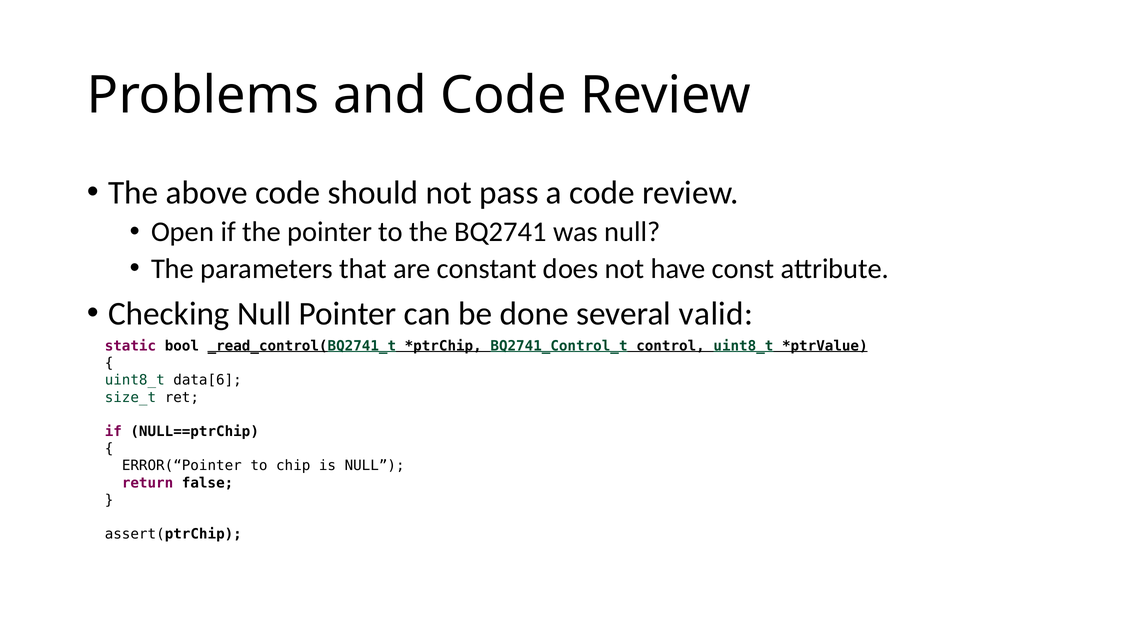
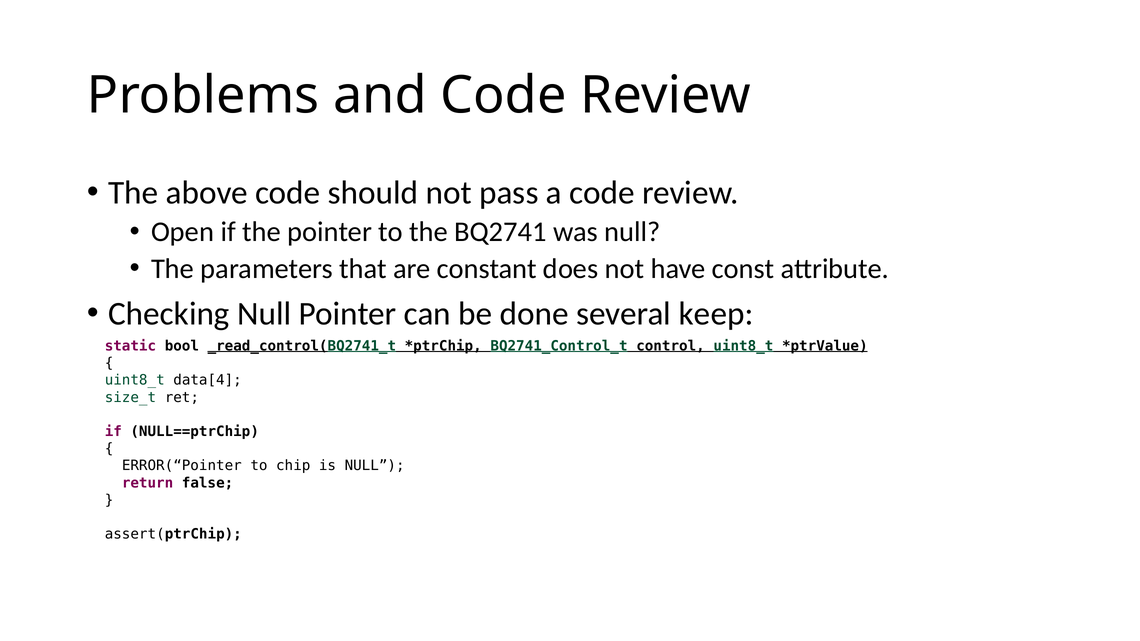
valid: valid -> keep (716, 314)
data[6: data[6 -> data[4 (208, 380)
